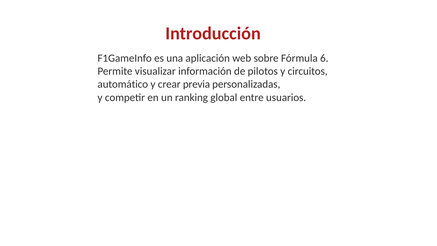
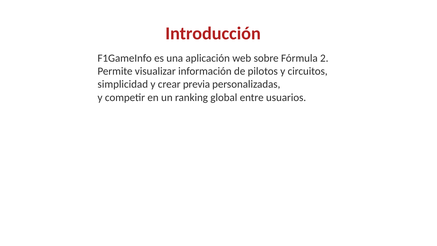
6: 6 -> 2 (324, 58)
automático: automático -> simplicidad (123, 84)
